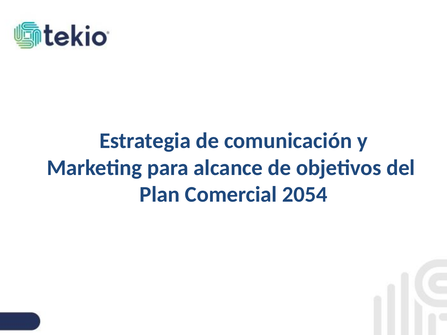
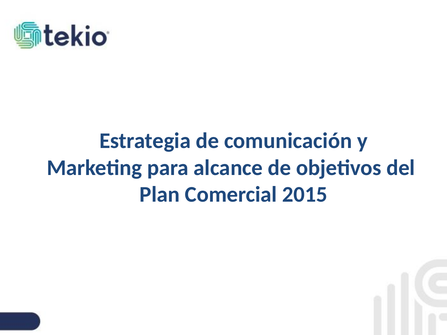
2054: 2054 -> 2015 (305, 195)
